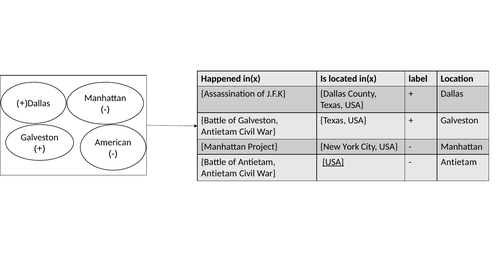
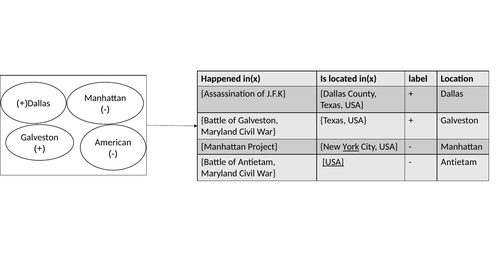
Antietam: Antietam -> Maryland (219, 132)
York underline: none -> present (351, 147)
Antietam: Antietam -> Maryland (219, 174)
